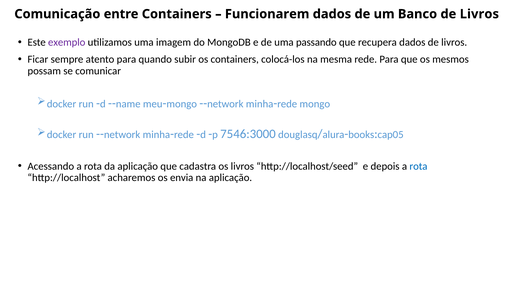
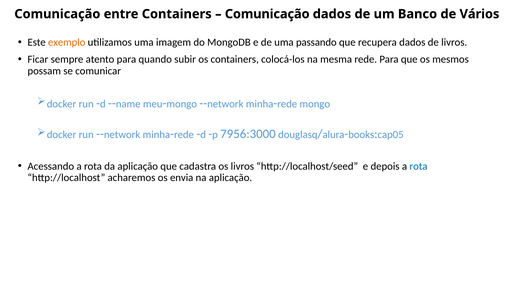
Funcionarem: Funcionarem -> Comunicação (267, 14)
Banco de Livros: Livros -> Vários (479, 14)
exemplo colour: purple -> orange (67, 42)
7546:3000: 7546:3000 -> 7956:3000 (248, 134)
